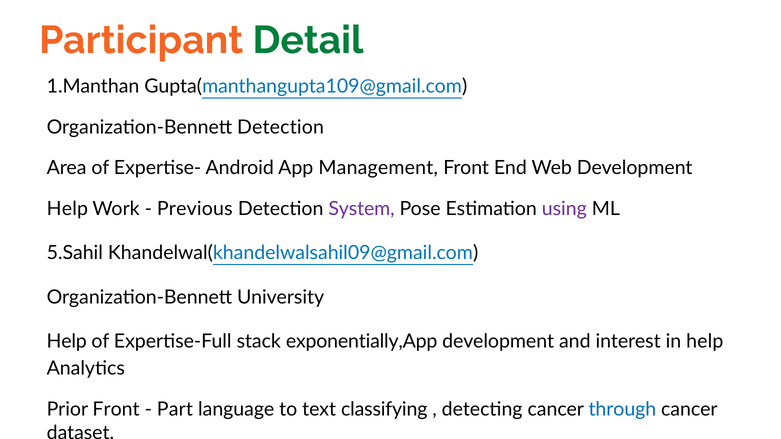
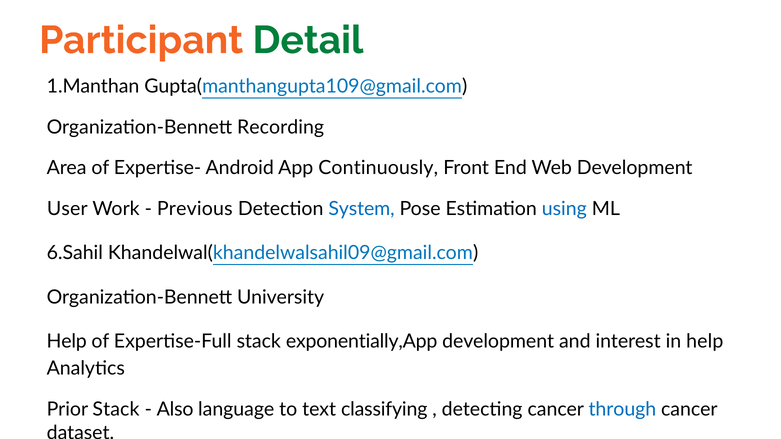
Organization-Bennett Detection: Detection -> Recording (281, 127)
Management: Management -> Continuously (378, 168)
Help: Help -> User (67, 209)
System colour: purple -> blue (362, 209)
using colour: purple -> blue (564, 209)
5.Sahil: 5.Sahil -> 6.Sahil (75, 253)
Prior Front: Front -> Stack (116, 409)
Part: Part -> Also (175, 409)
